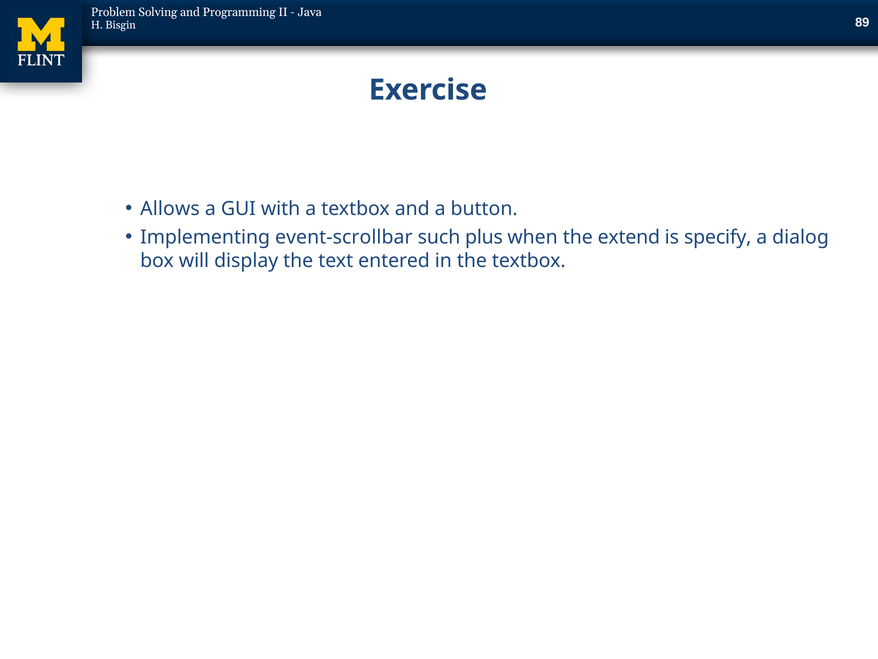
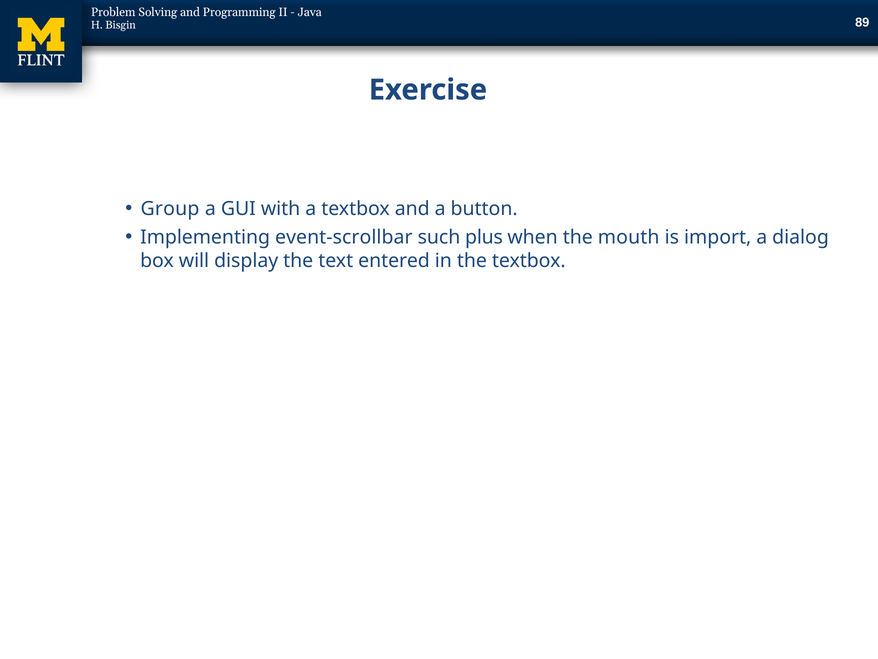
Allows: Allows -> Group (170, 209)
extend: extend -> mouth (629, 237)
specify: specify -> import (718, 237)
